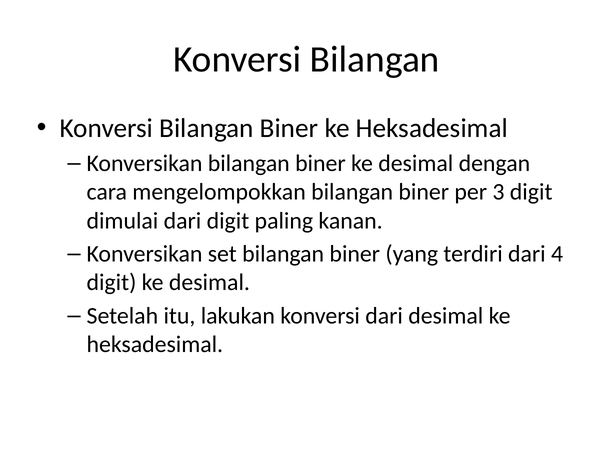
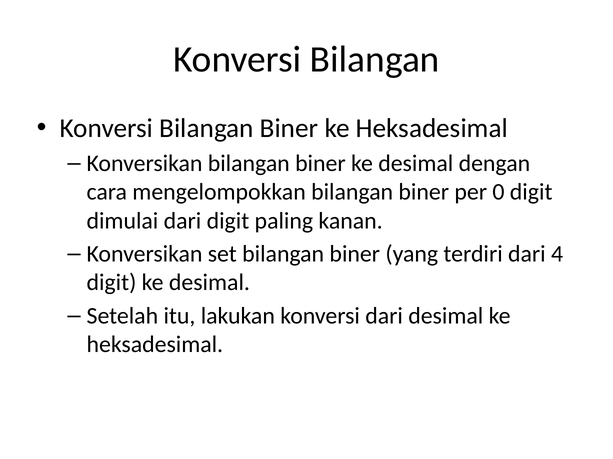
3: 3 -> 0 (498, 192)
